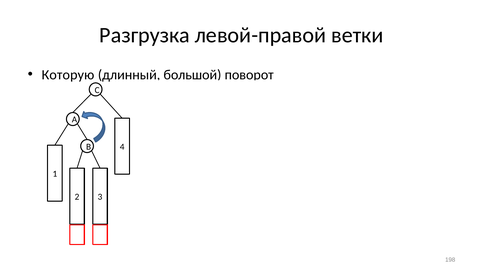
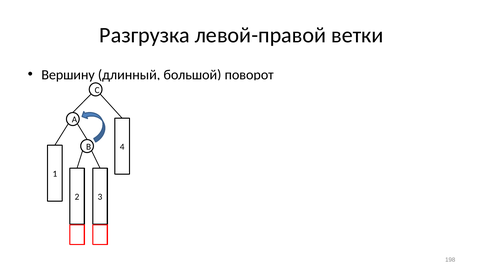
Которую: Которую -> Вершину (68, 75)
